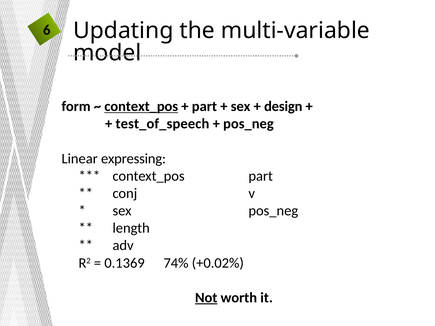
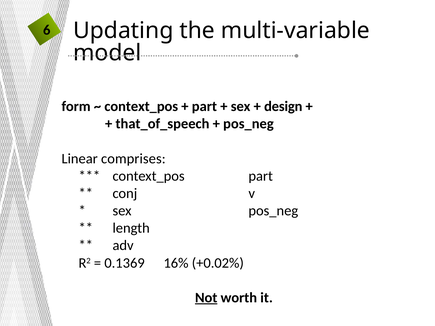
context_pos underline: present -> none (141, 107)
test_of_speech: test_of_speech -> that_of_speech (162, 124)
expressing: expressing -> comprises (133, 159)
74%: 74% -> 16% (176, 263)
